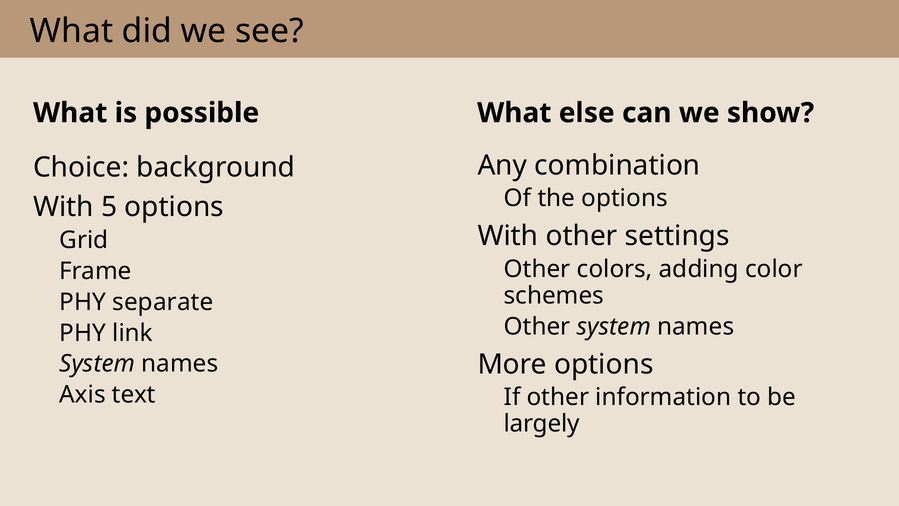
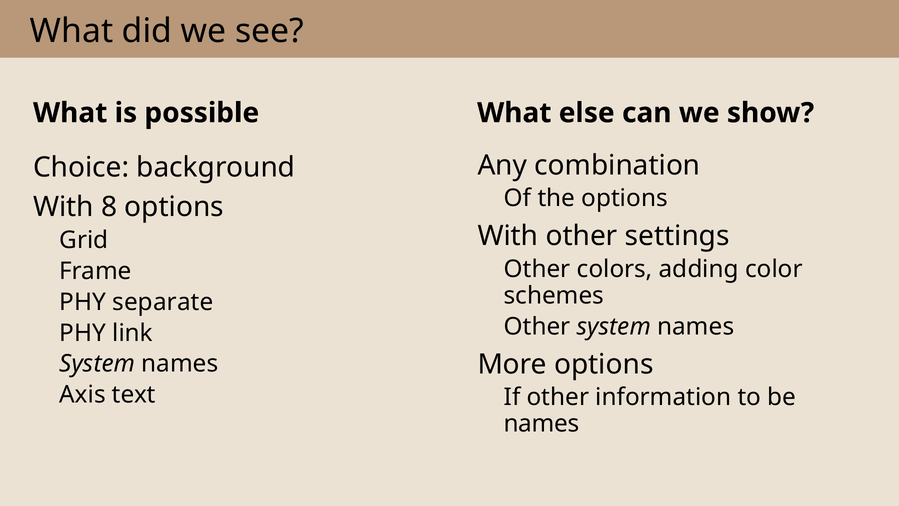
5: 5 -> 8 (109, 207)
largely: largely -> names (542, 424)
